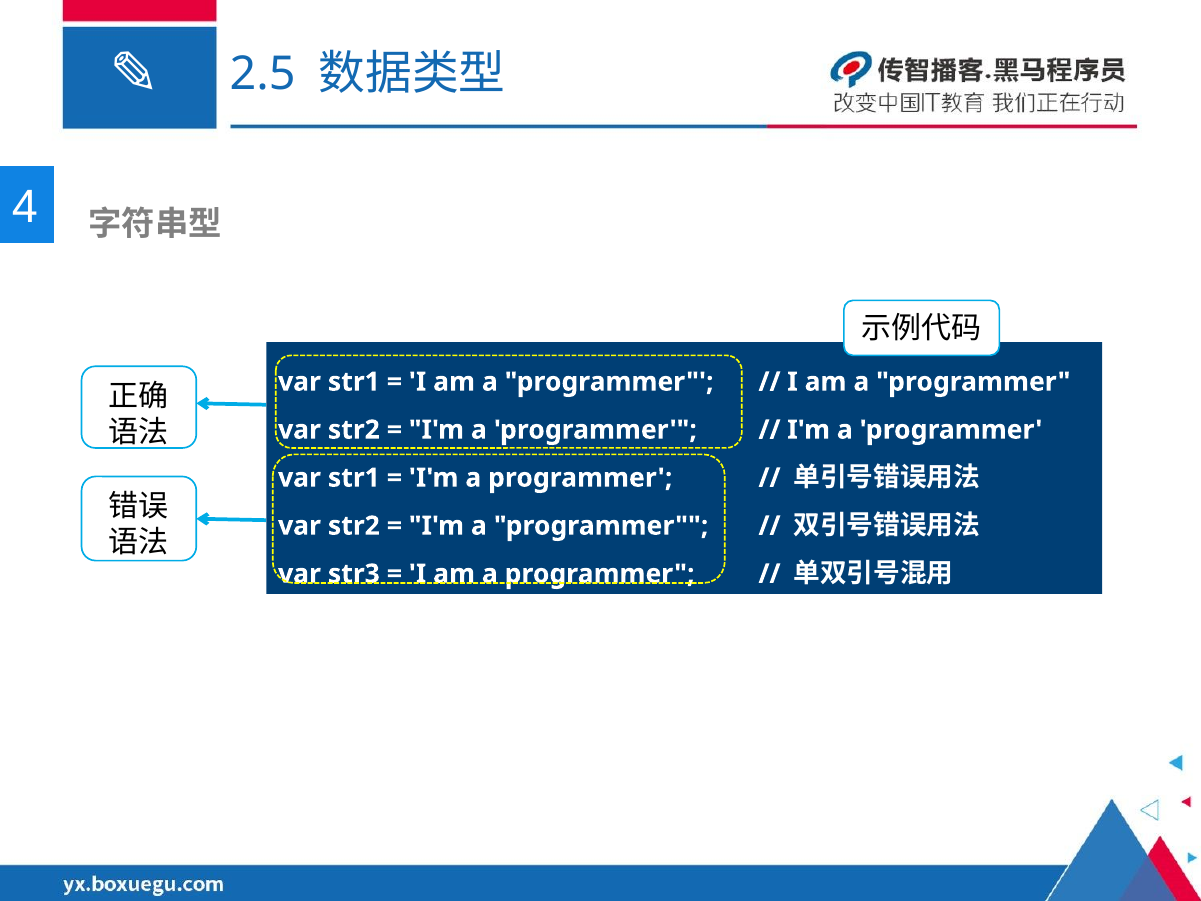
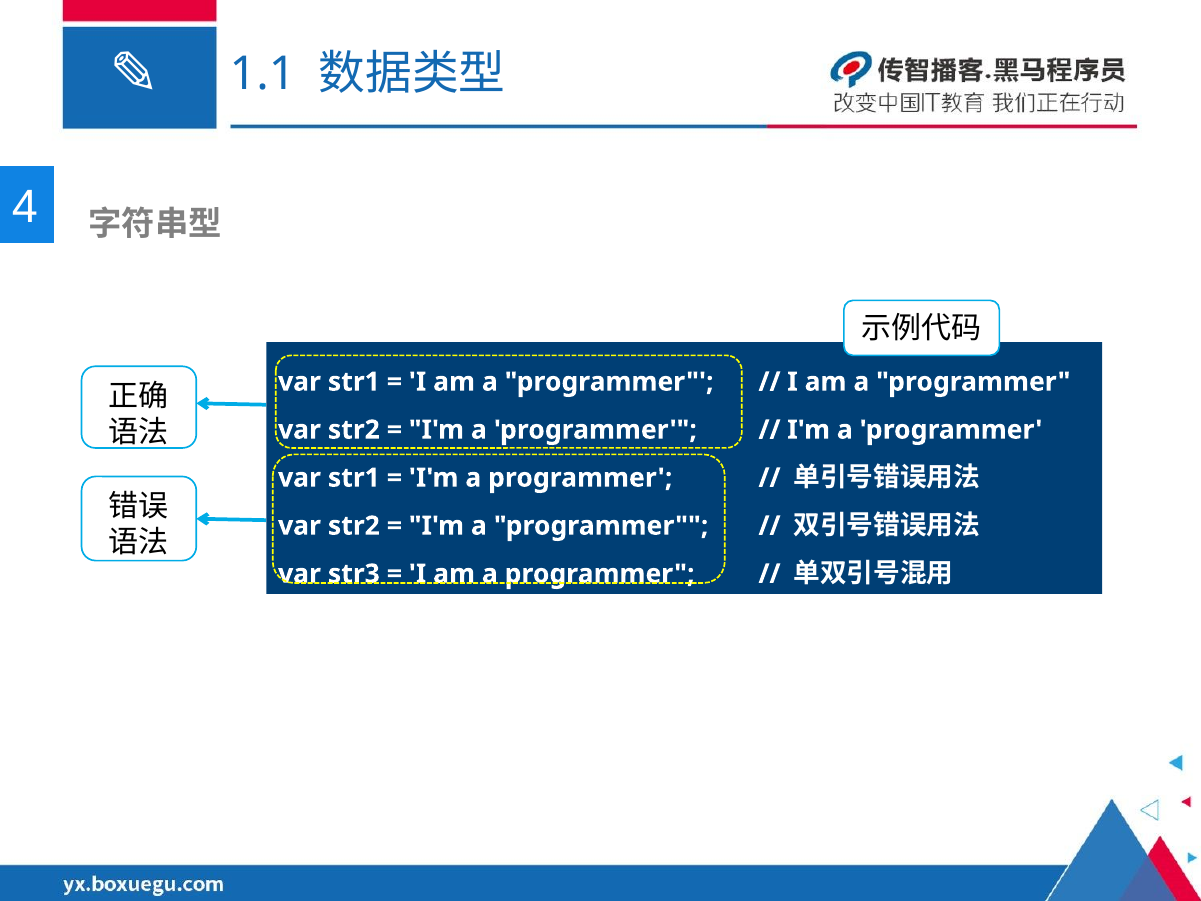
2.5: 2.5 -> 1.1 (263, 74)
